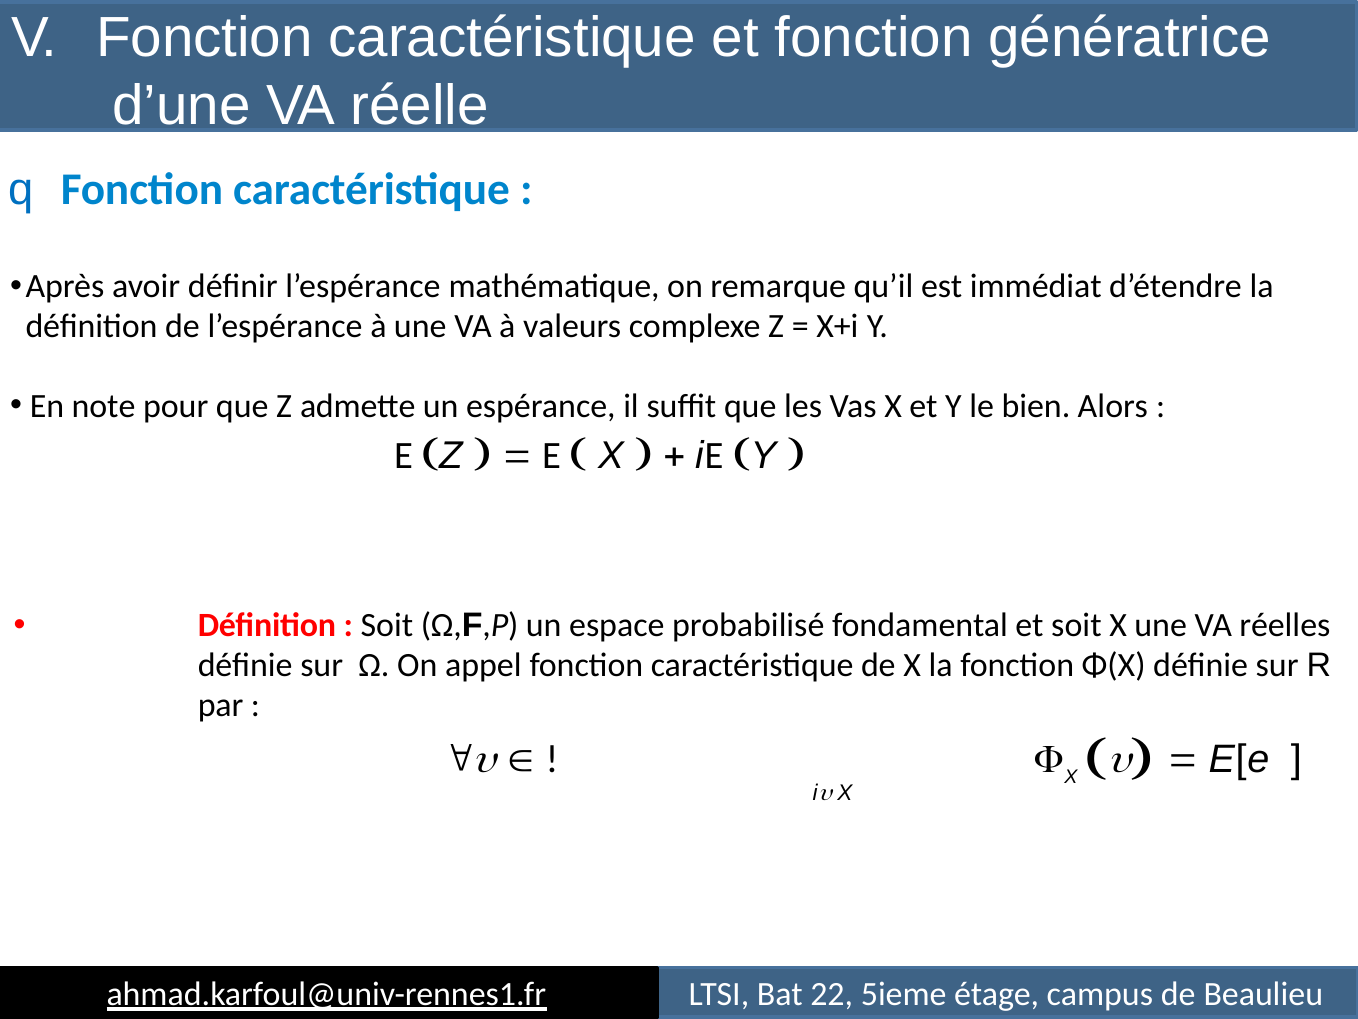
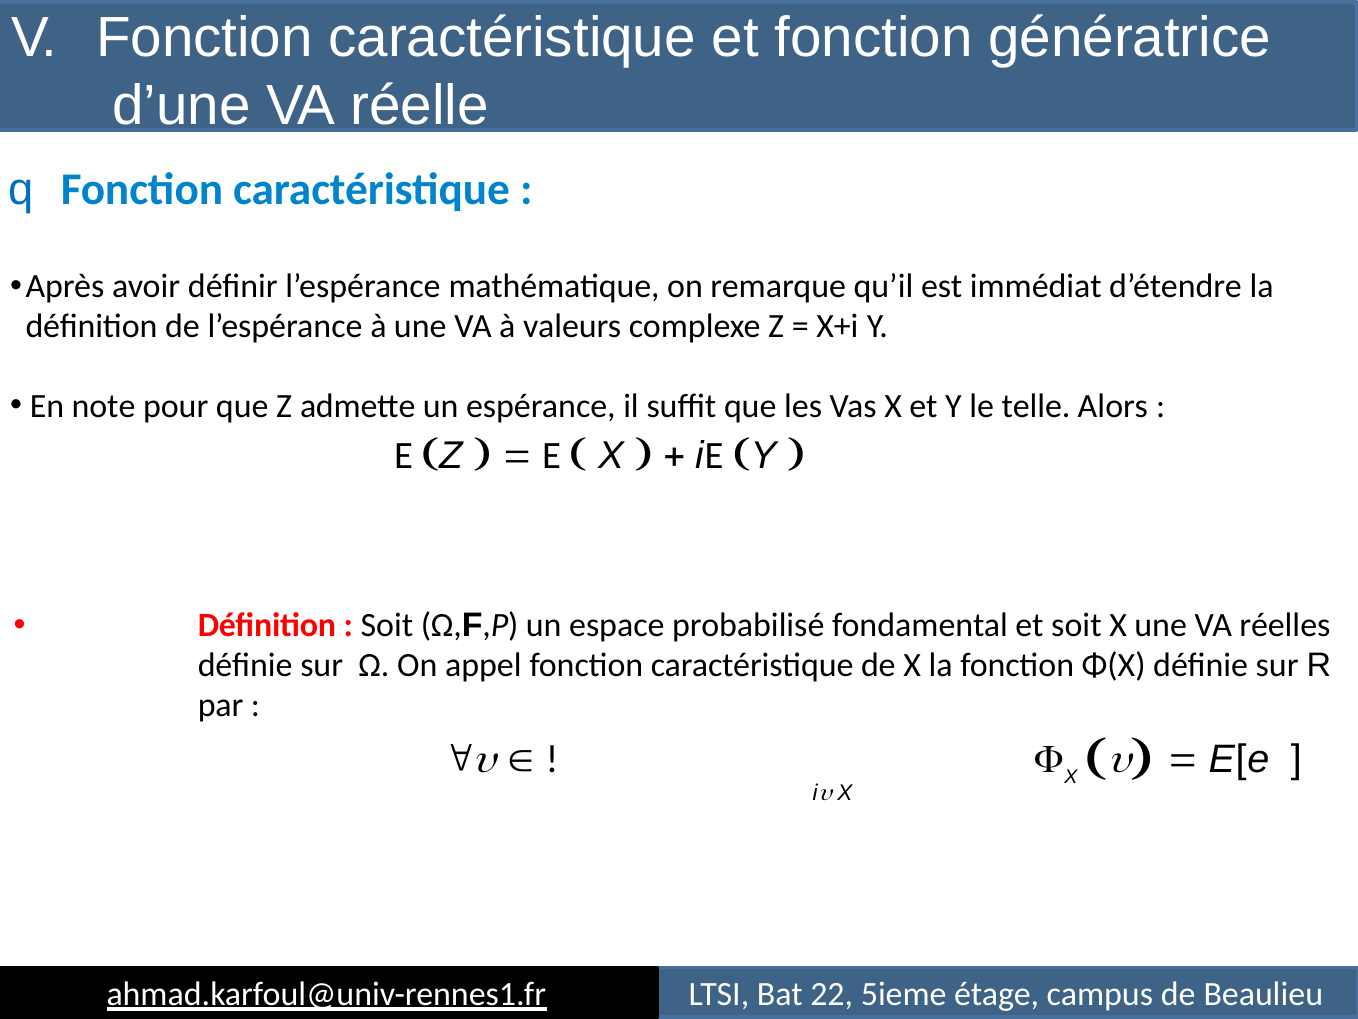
bien: bien -> telle (1036, 406)
